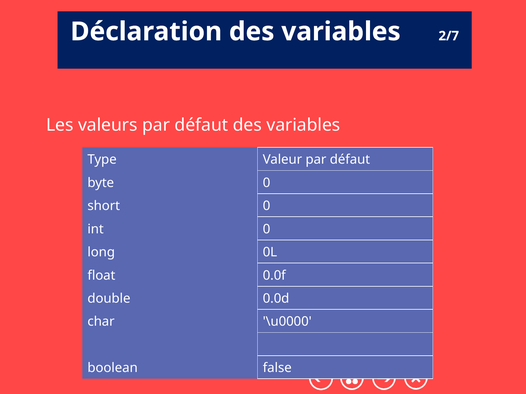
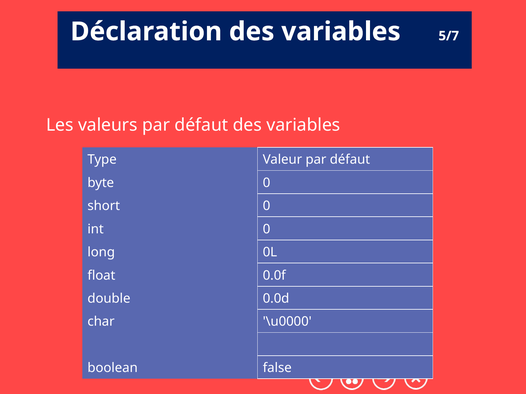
2/7: 2/7 -> 5/7 (449, 36)
